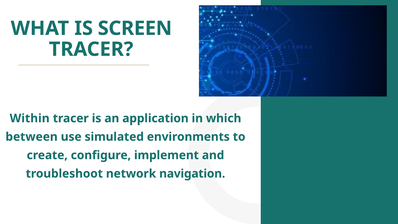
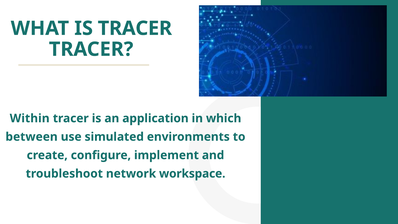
IS SCREEN: SCREEN -> TRACER (135, 28)
navigation: navigation -> workspace (192, 174)
